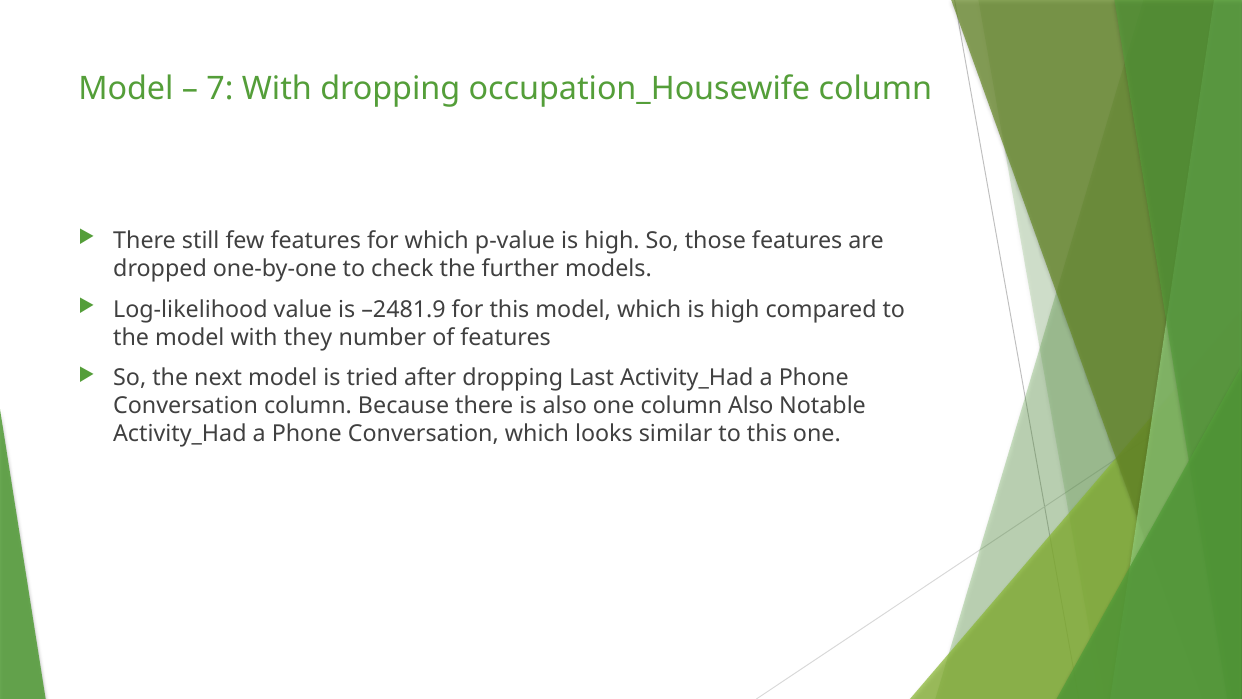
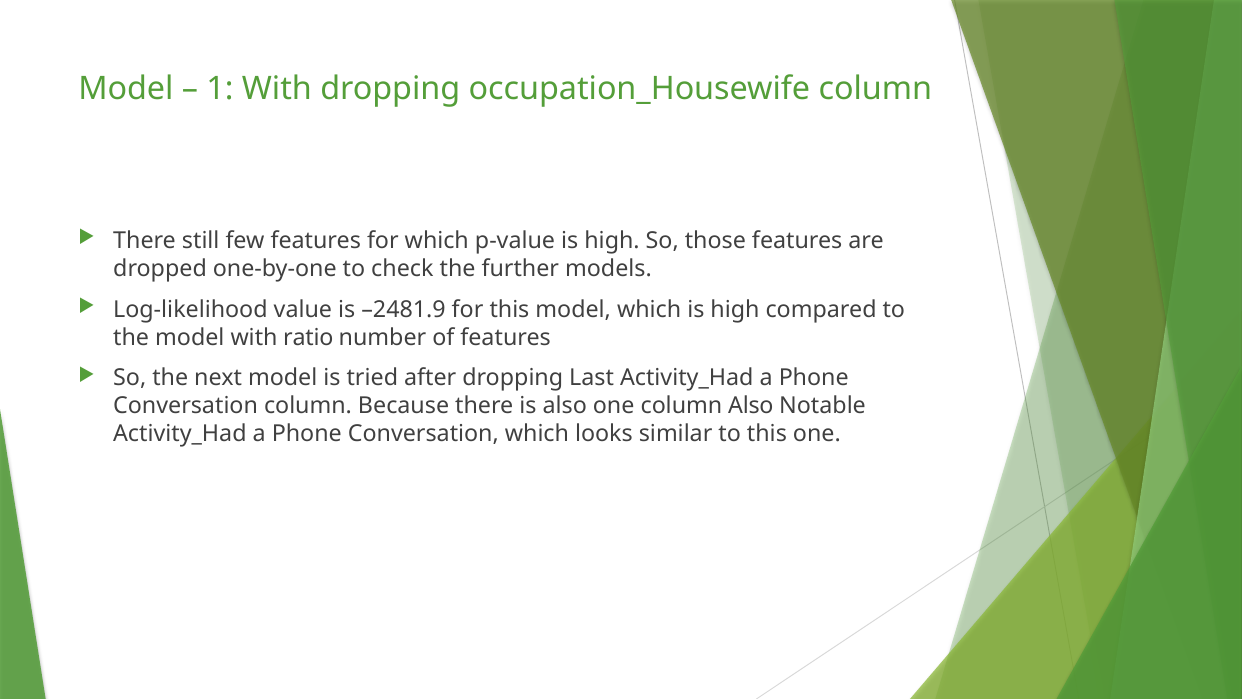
7: 7 -> 1 (220, 88)
they: they -> ratio (308, 337)
